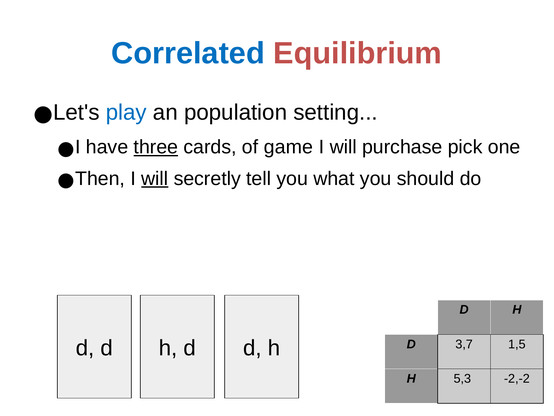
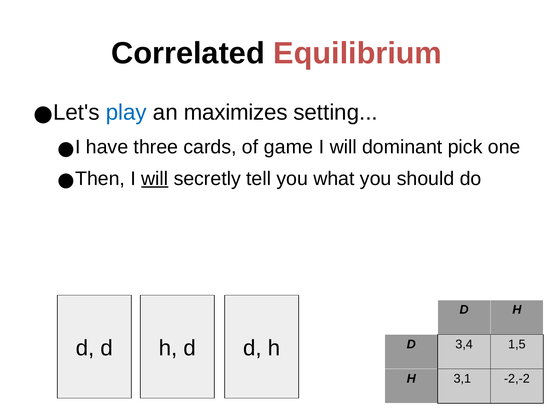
Correlated colour: blue -> black (188, 53)
population: population -> maximizes (236, 112)
three underline: present -> none (156, 147)
purchase: purchase -> dominant (402, 147)
3,7: 3,7 -> 3,4 (464, 344)
5,3: 5,3 -> 3,1 (462, 378)
